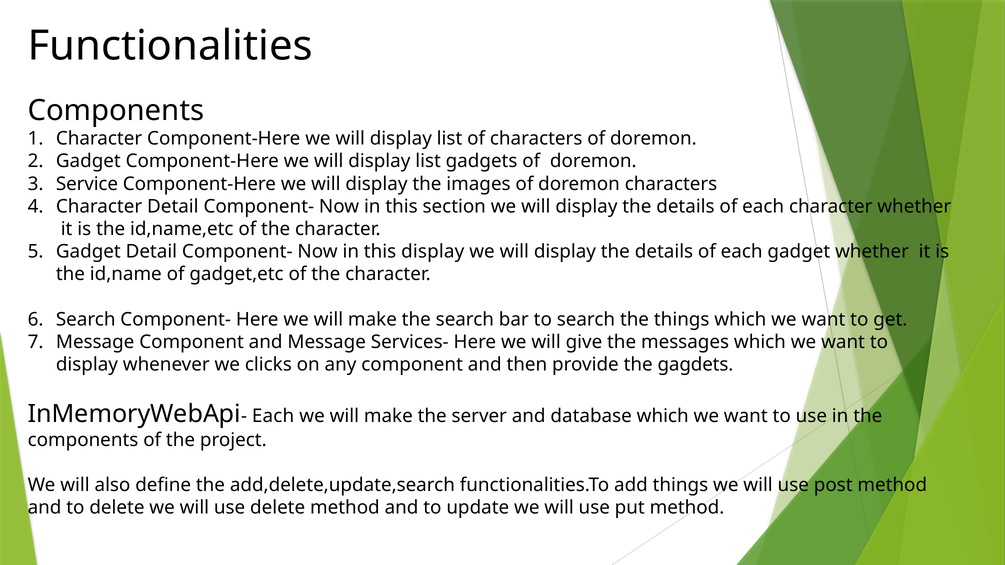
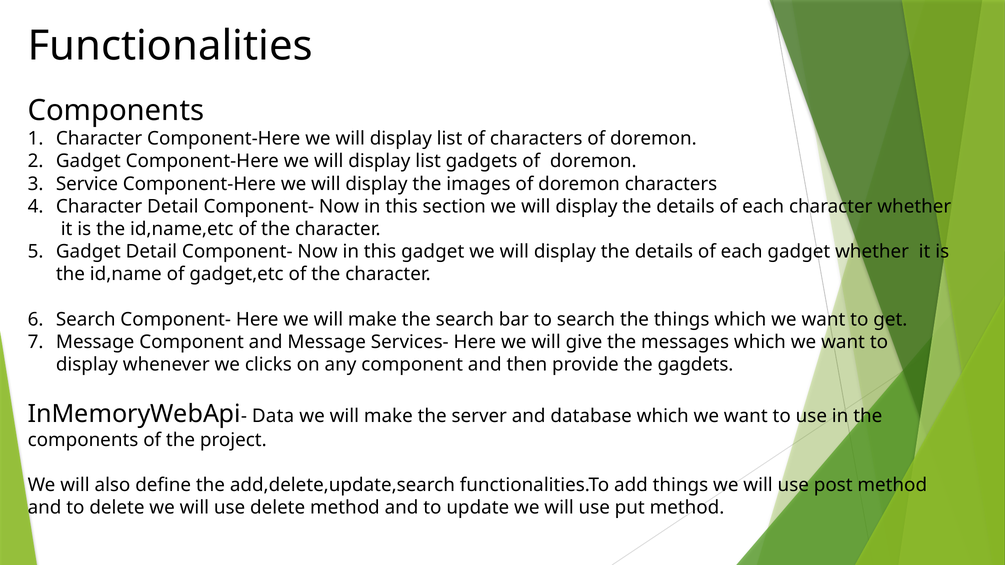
this display: display -> gadget (433, 252)
Each: Each -> Data (273, 416)
